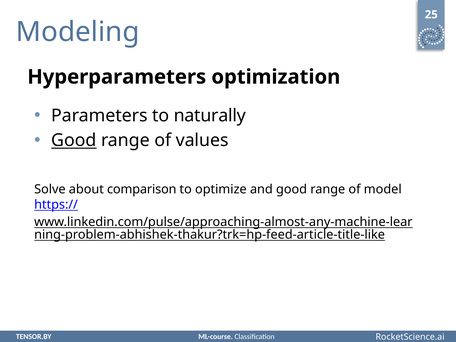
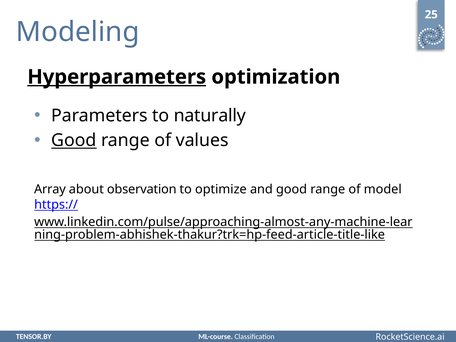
Hyperparameters underline: none -> present (117, 77)
Solve: Solve -> Array (50, 189)
comparison: comparison -> observation (142, 189)
